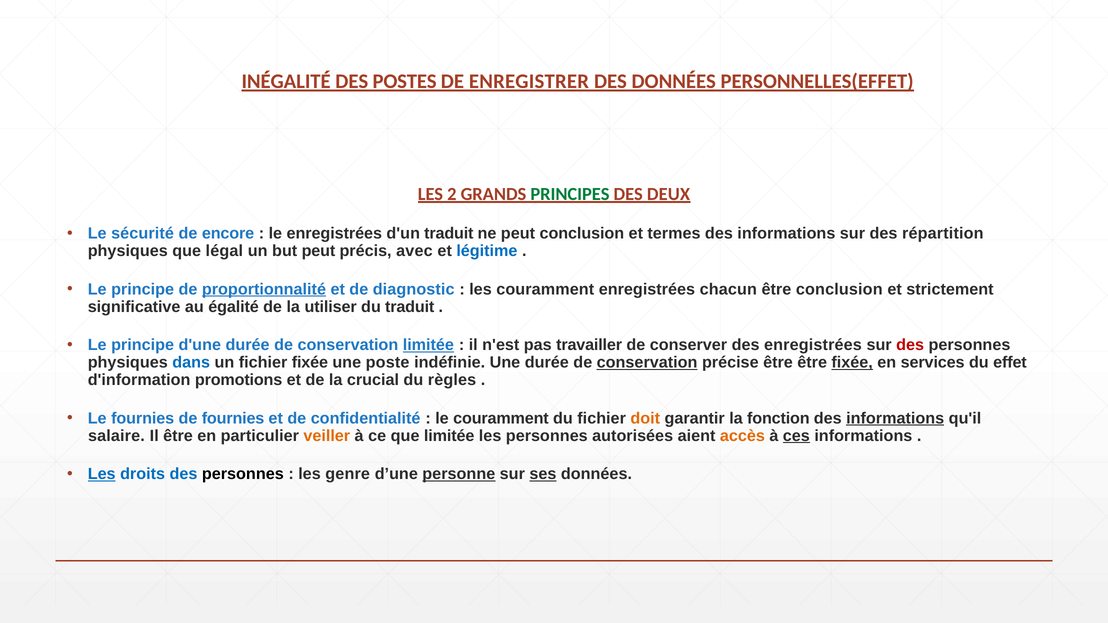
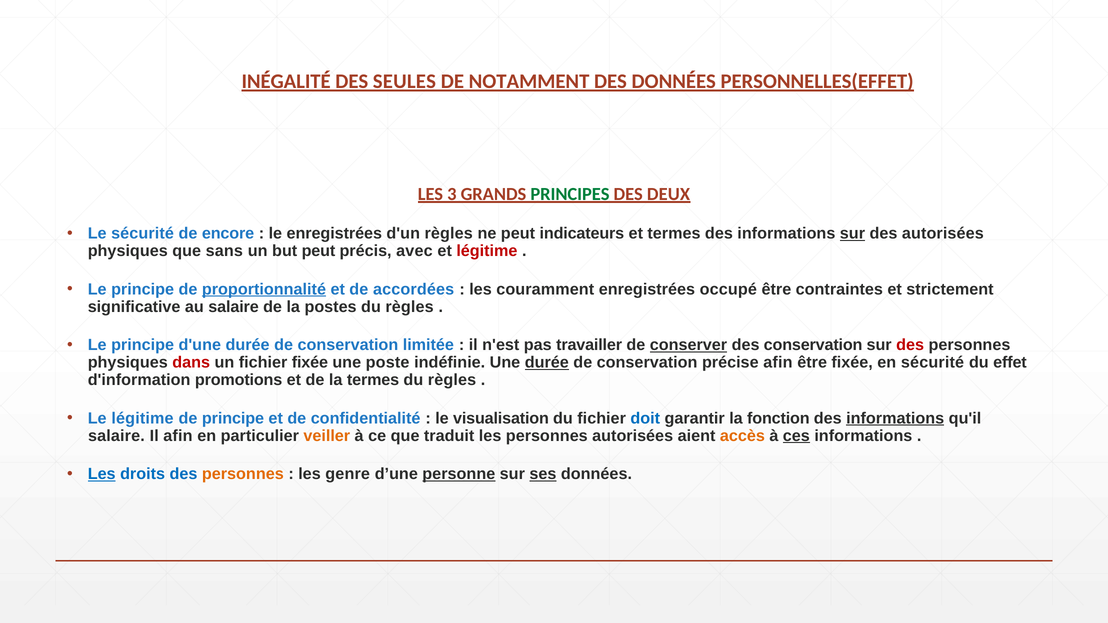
POSTES: POSTES -> SEULES (404, 81)
ENREGISTRER: ENREGISTRER -> NOTAMMENT (529, 81)
2: 2 -> 3 (452, 194)
d'un traduit: traduit -> règles (449, 234)
peut conclusion: conclusion -> indicateurs (582, 234)
sur underline: none -> present (852, 234)
des répartition: répartition -> autorisées (943, 234)
légal: légal -> sans (224, 251)
légitime colour: blue -> red (487, 251)
diagnostic: diagnostic -> accordées (414, 289)
chacun: chacun -> occupé (728, 289)
être conclusion: conclusion -> contraintes (839, 289)
au égalité: égalité -> salaire (234, 307)
utiliser: utiliser -> postes (331, 307)
traduit: traduit -> règles (410, 307)
limitée underline: present -> none (428, 345)
conserver underline: none -> present (688, 345)
des enregistrées: enregistrées -> conservation (813, 345)
dans colour: blue -> red (191, 363)
durée underline: none -> present (547, 363)
conservation underline: present -> none (647, 363)
précise être: être -> afin (778, 363)
fixée underline: present -> none (852, 363)
en services: services -> sécurité (933, 363)
la crucial: crucial -> termes (373, 380)
Le fournies: fournies -> légitime (143, 418)
de fournies: fournies -> principe (233, 418)
le couramment: couramment -> visualisation (501, 418)
doit colour: orange -> blue (645, 418)
Il être: être -> afin (178, 436)
que limitée: limitée -> traduit (449, 436)
personnes colour: black -> orange (243, 474)
